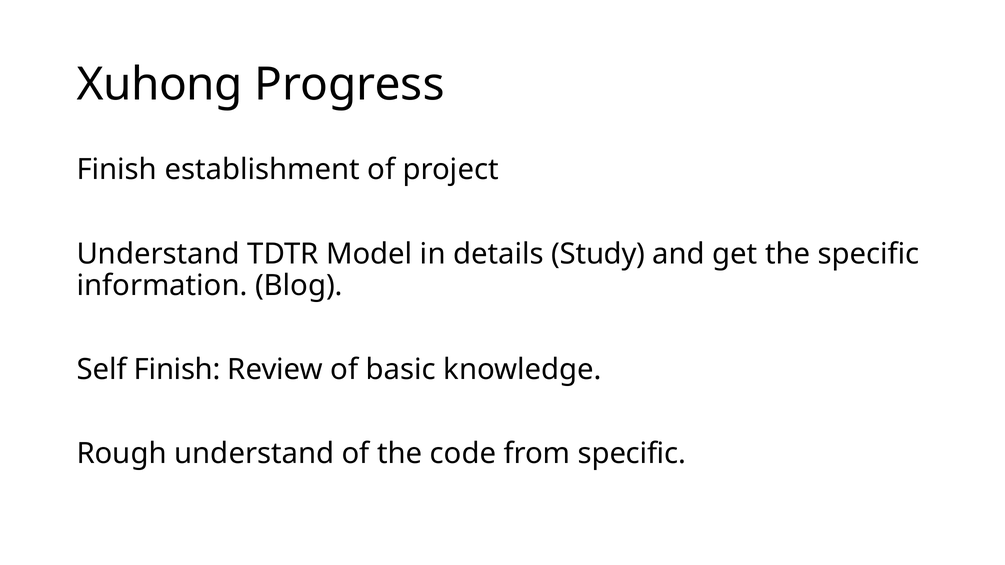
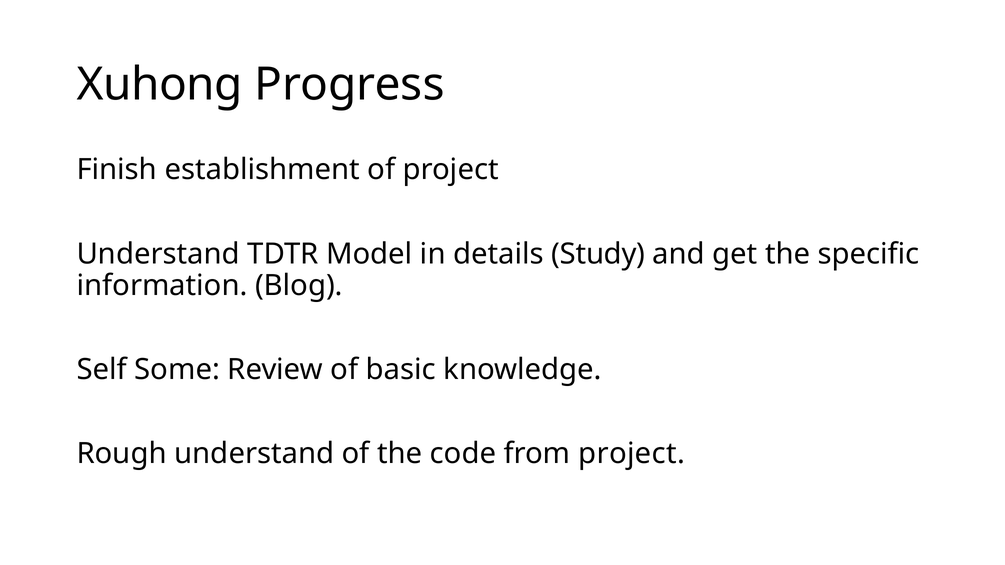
Self Finish: Finish -> Some (177, 370)
from specific: specific -> project (632, 454)
